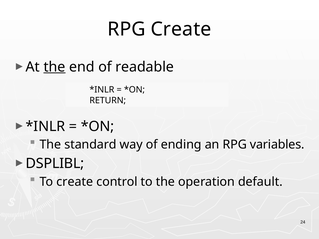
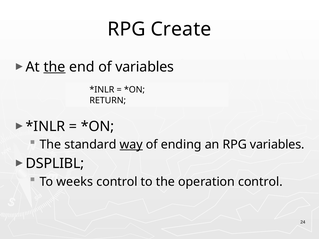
of readable: readable -> variables (145, 67)
way underline: none -> present (131, 145)
To create: create -> weeks (75, 182)
operation default: default -> control (260, 182)
